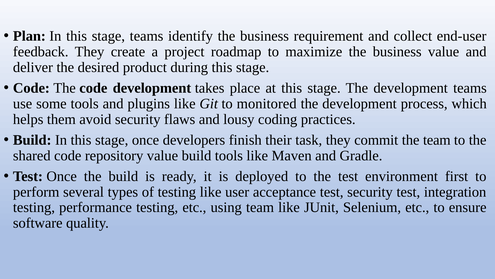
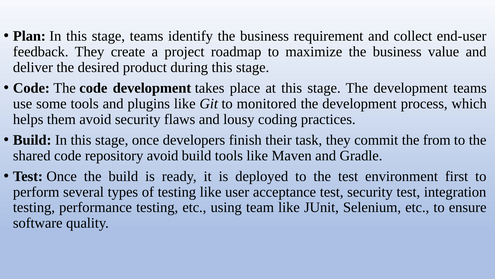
the team: team -> from (437, 140)
repository value: value -> avoid (163, 155)
